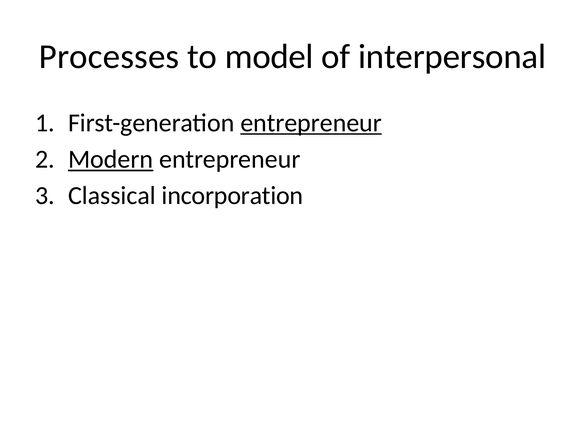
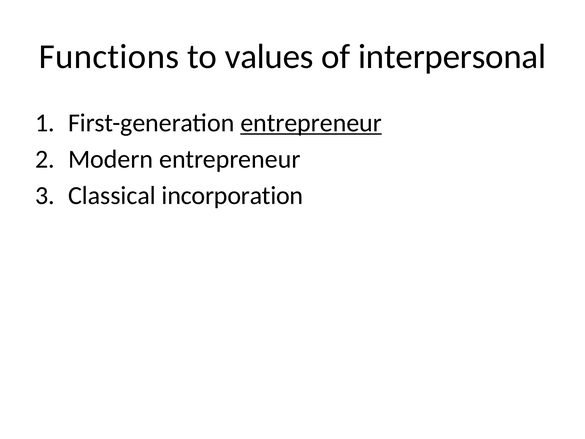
Processes: Processes -> Functions (109, 57)
model: model -> values (269, 57)
Modern underline: present -> none (111, 159)
